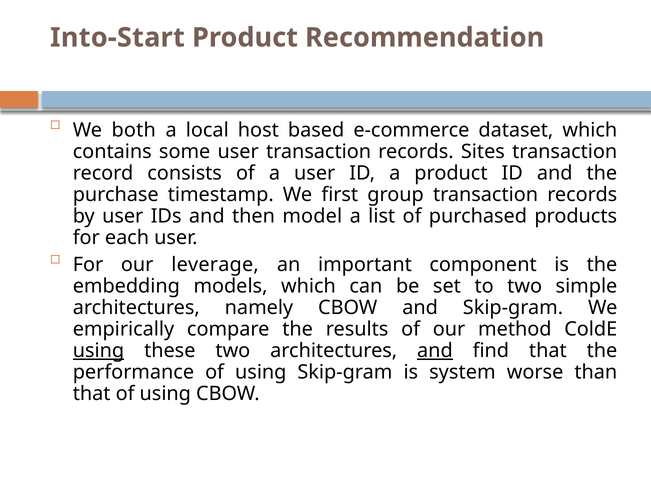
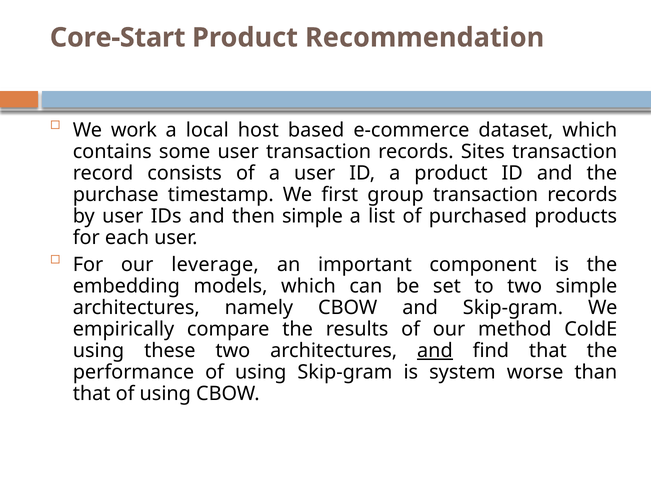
Into-Start: Into-Start -> Core-Start (118, 38)
both: both -> work (134, 130)
then model: model -> simple (312, 216)
using underline: present -> none (99, 351)
